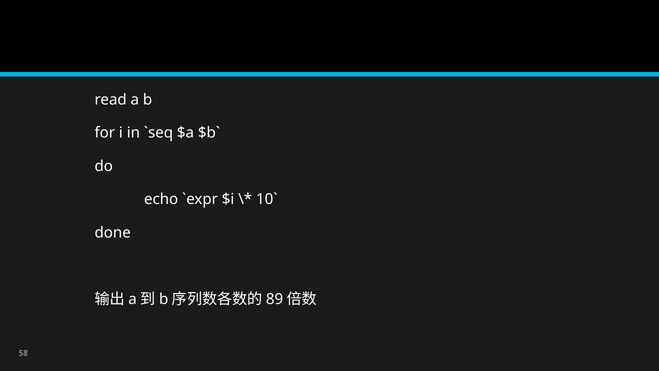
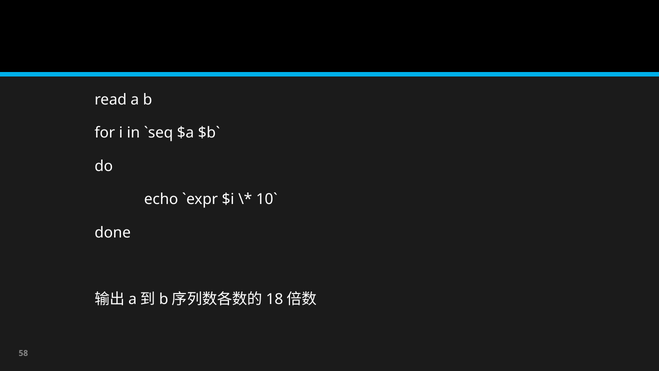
89: 89 -> 18 (275, 299)
